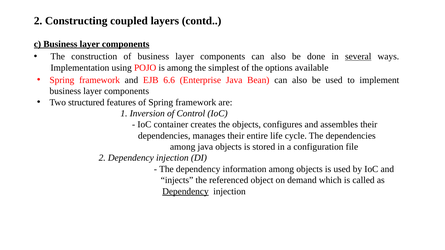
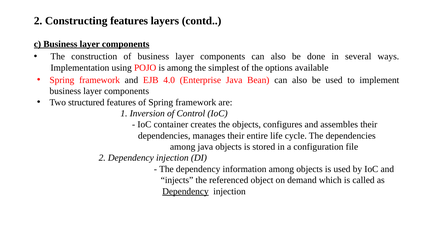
Constructing coupled: coupled -> features (129, 21)
several underline: present -> none (358, 57)
6.6: 6.6 -> 4.0 (169, 80)
